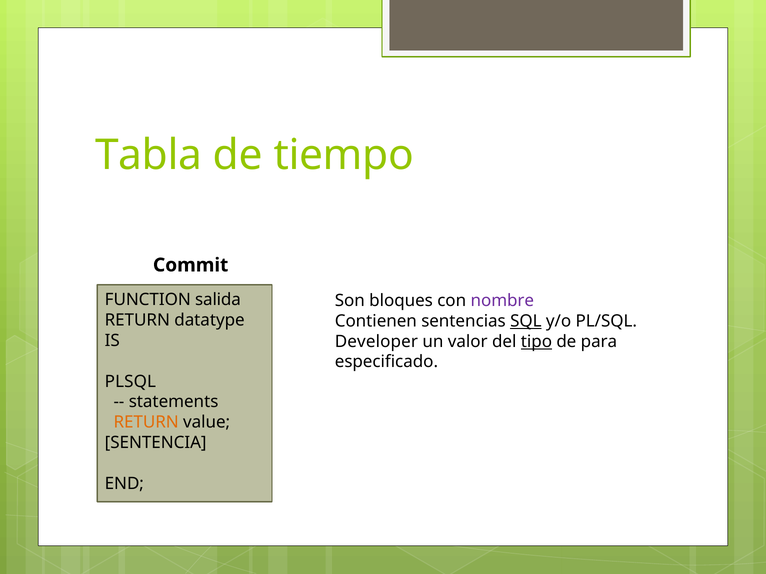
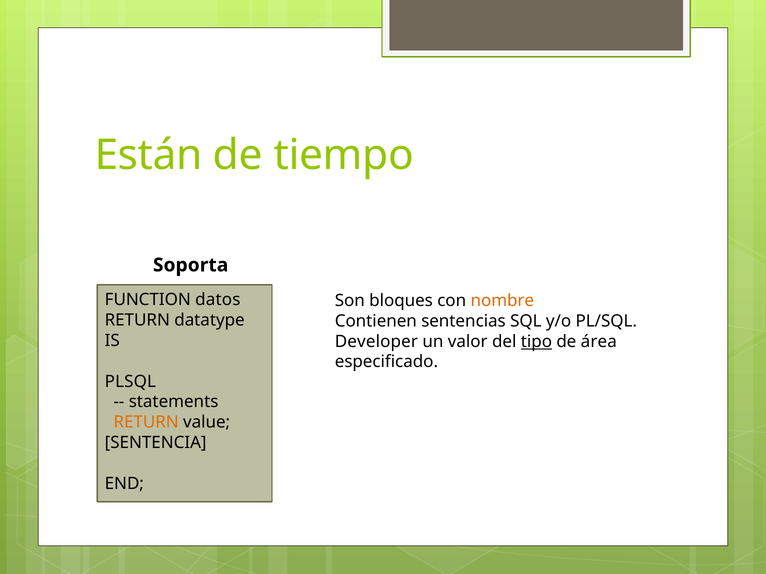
Tabla: Tabla -> Están (149, 155)
Commit: Commit -> Soporta (191, 265)
salida: salida -> datos (218, 300)
nombre colour: purple -> orange (502, 301)
SQL underline: present -> none (526, 321)
para: para -> área (599, 342)
